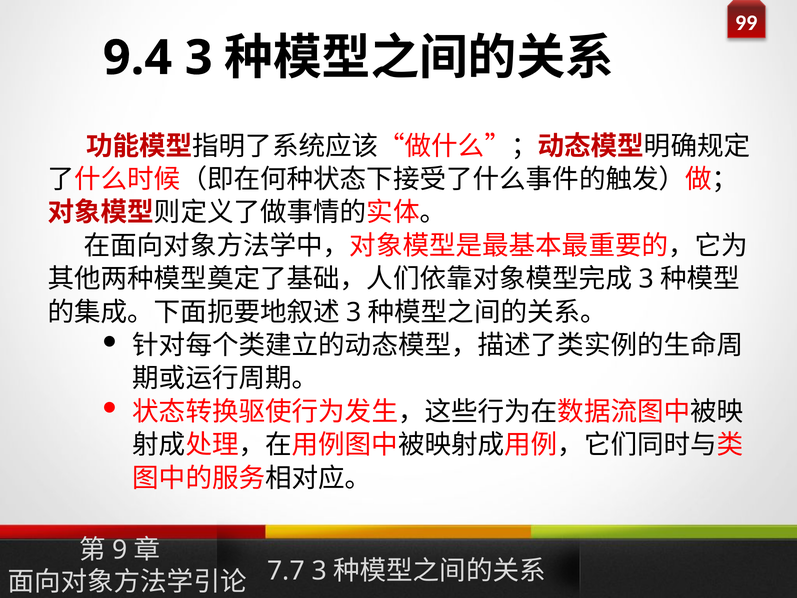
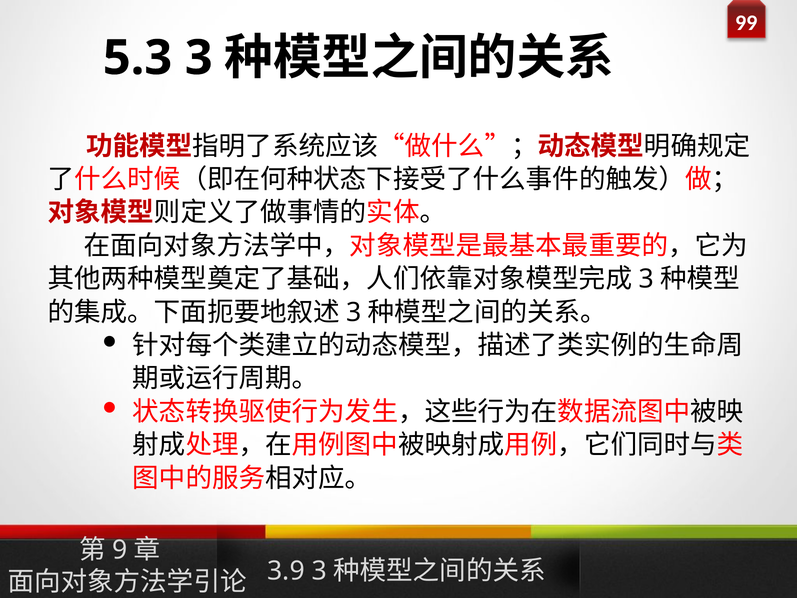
9.4: 9.4 -> 5.3 (138, 58)
7.7: 7.7 -> 3.9 (286, 571)
